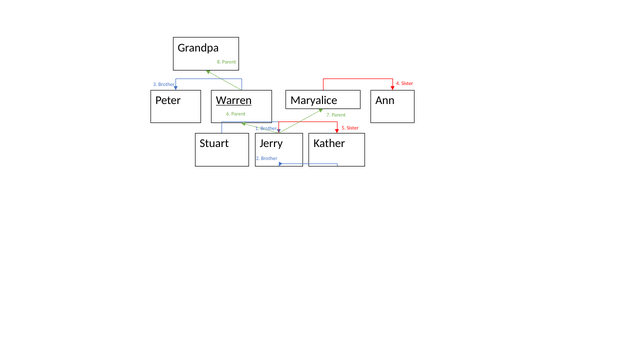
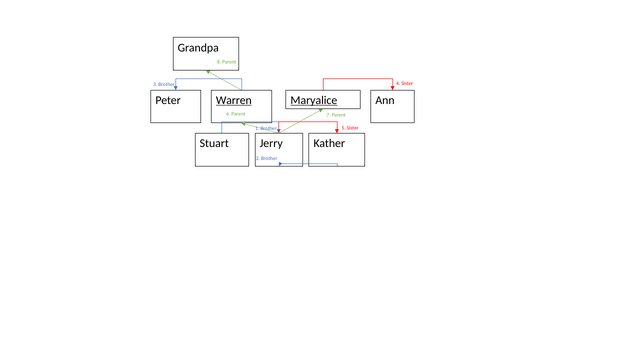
Maryalice underline: none -> present (314, 100)
